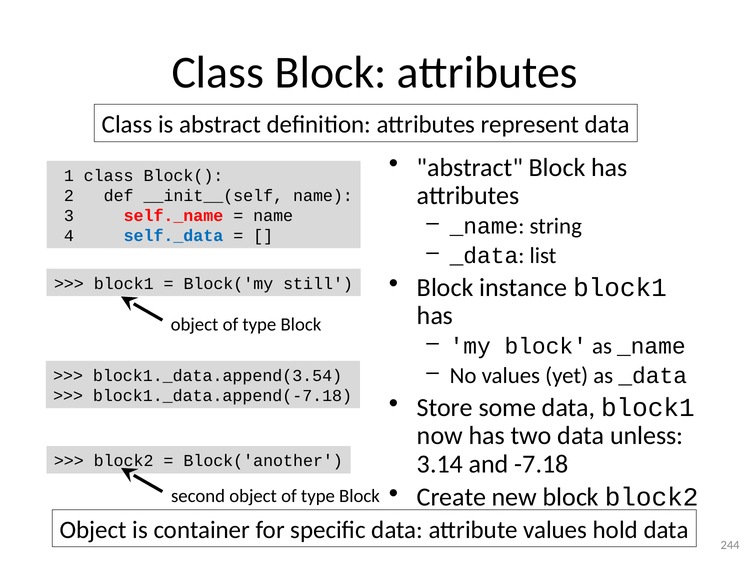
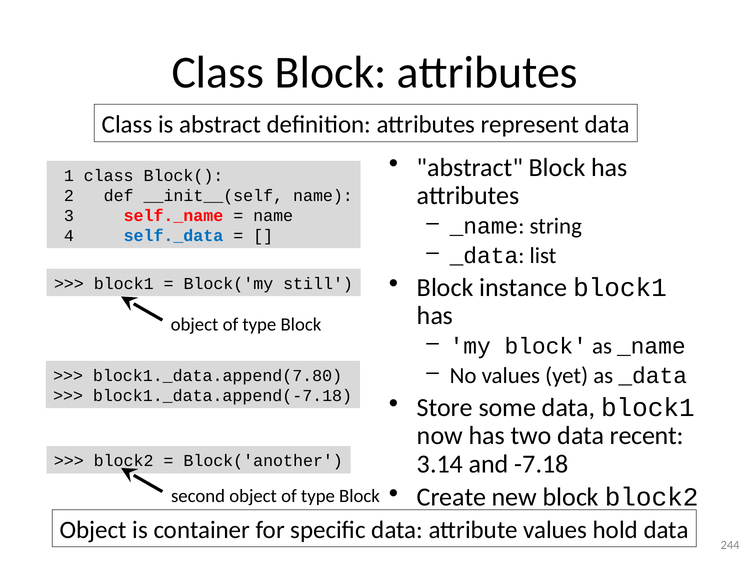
block1._data.append(3.54: block1._data.append(3.54 -> block1._data.append(7.80 (218, 375)
unless: unless -> recent (647, 435)
